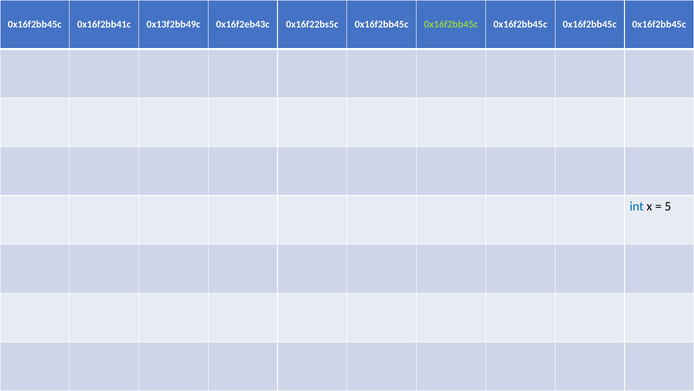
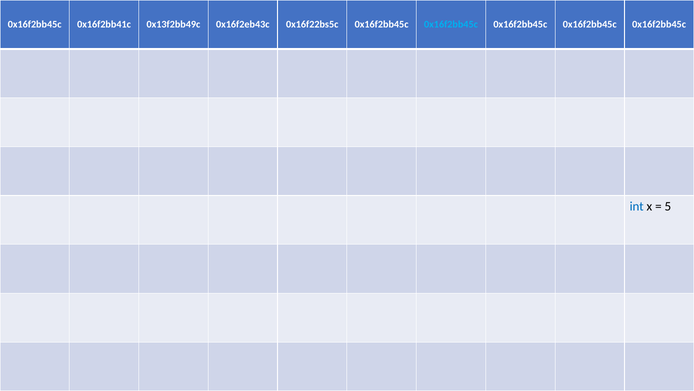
0x16f2bb45c colour: light green -> light blue (451, 25)
